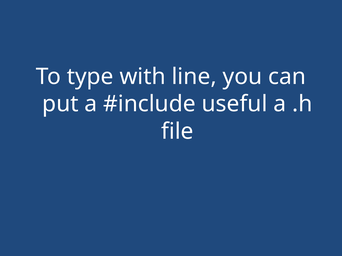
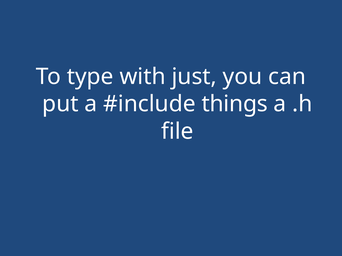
line: line -> just (194, 77)
useful: useful -> things (235, 104)
